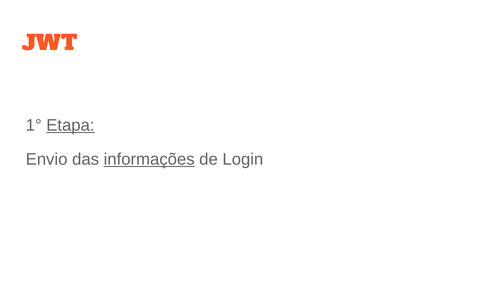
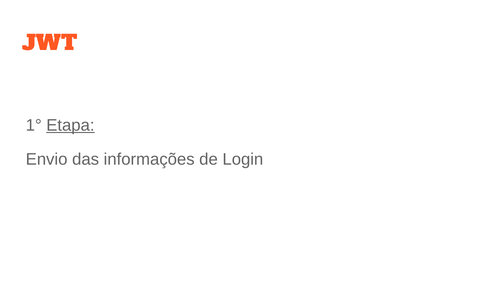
informações underline: present -> none (149, 159)
